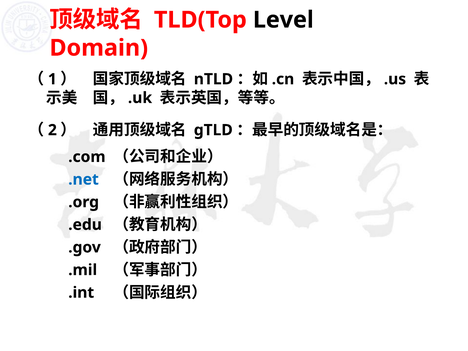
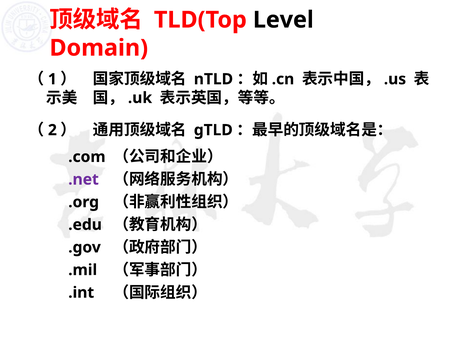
.net colour: blue -> purple (84, 179)
